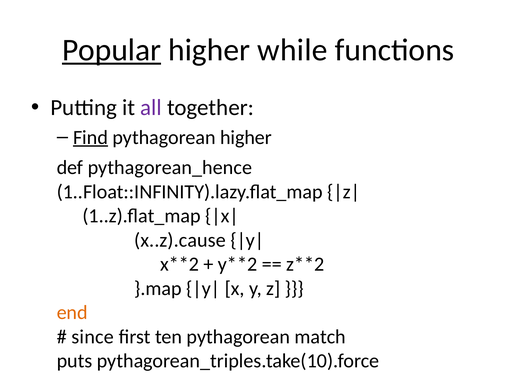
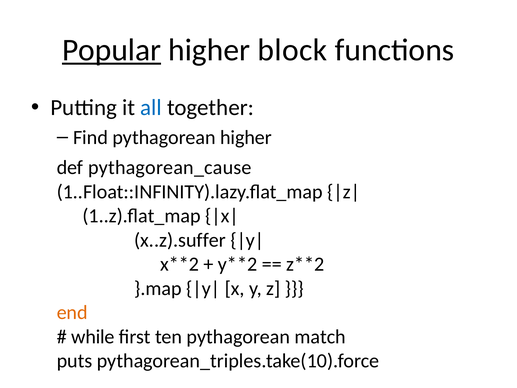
while: while -> block (292, 50)
all colour: purple -> blue (151, 108)
Find underline: present -> none (90, 137)
pythagorean_hence: pythagorean_hence -> pythagorean_cause (170, 168)
x..z).cause: x..z).cause -> x..z).suffer (180, 240)
since: since -> while (93, 336)
